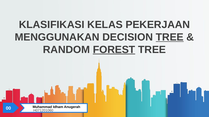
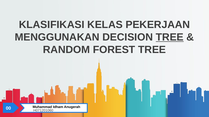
FOREST underline: present -> none (114, 50)
